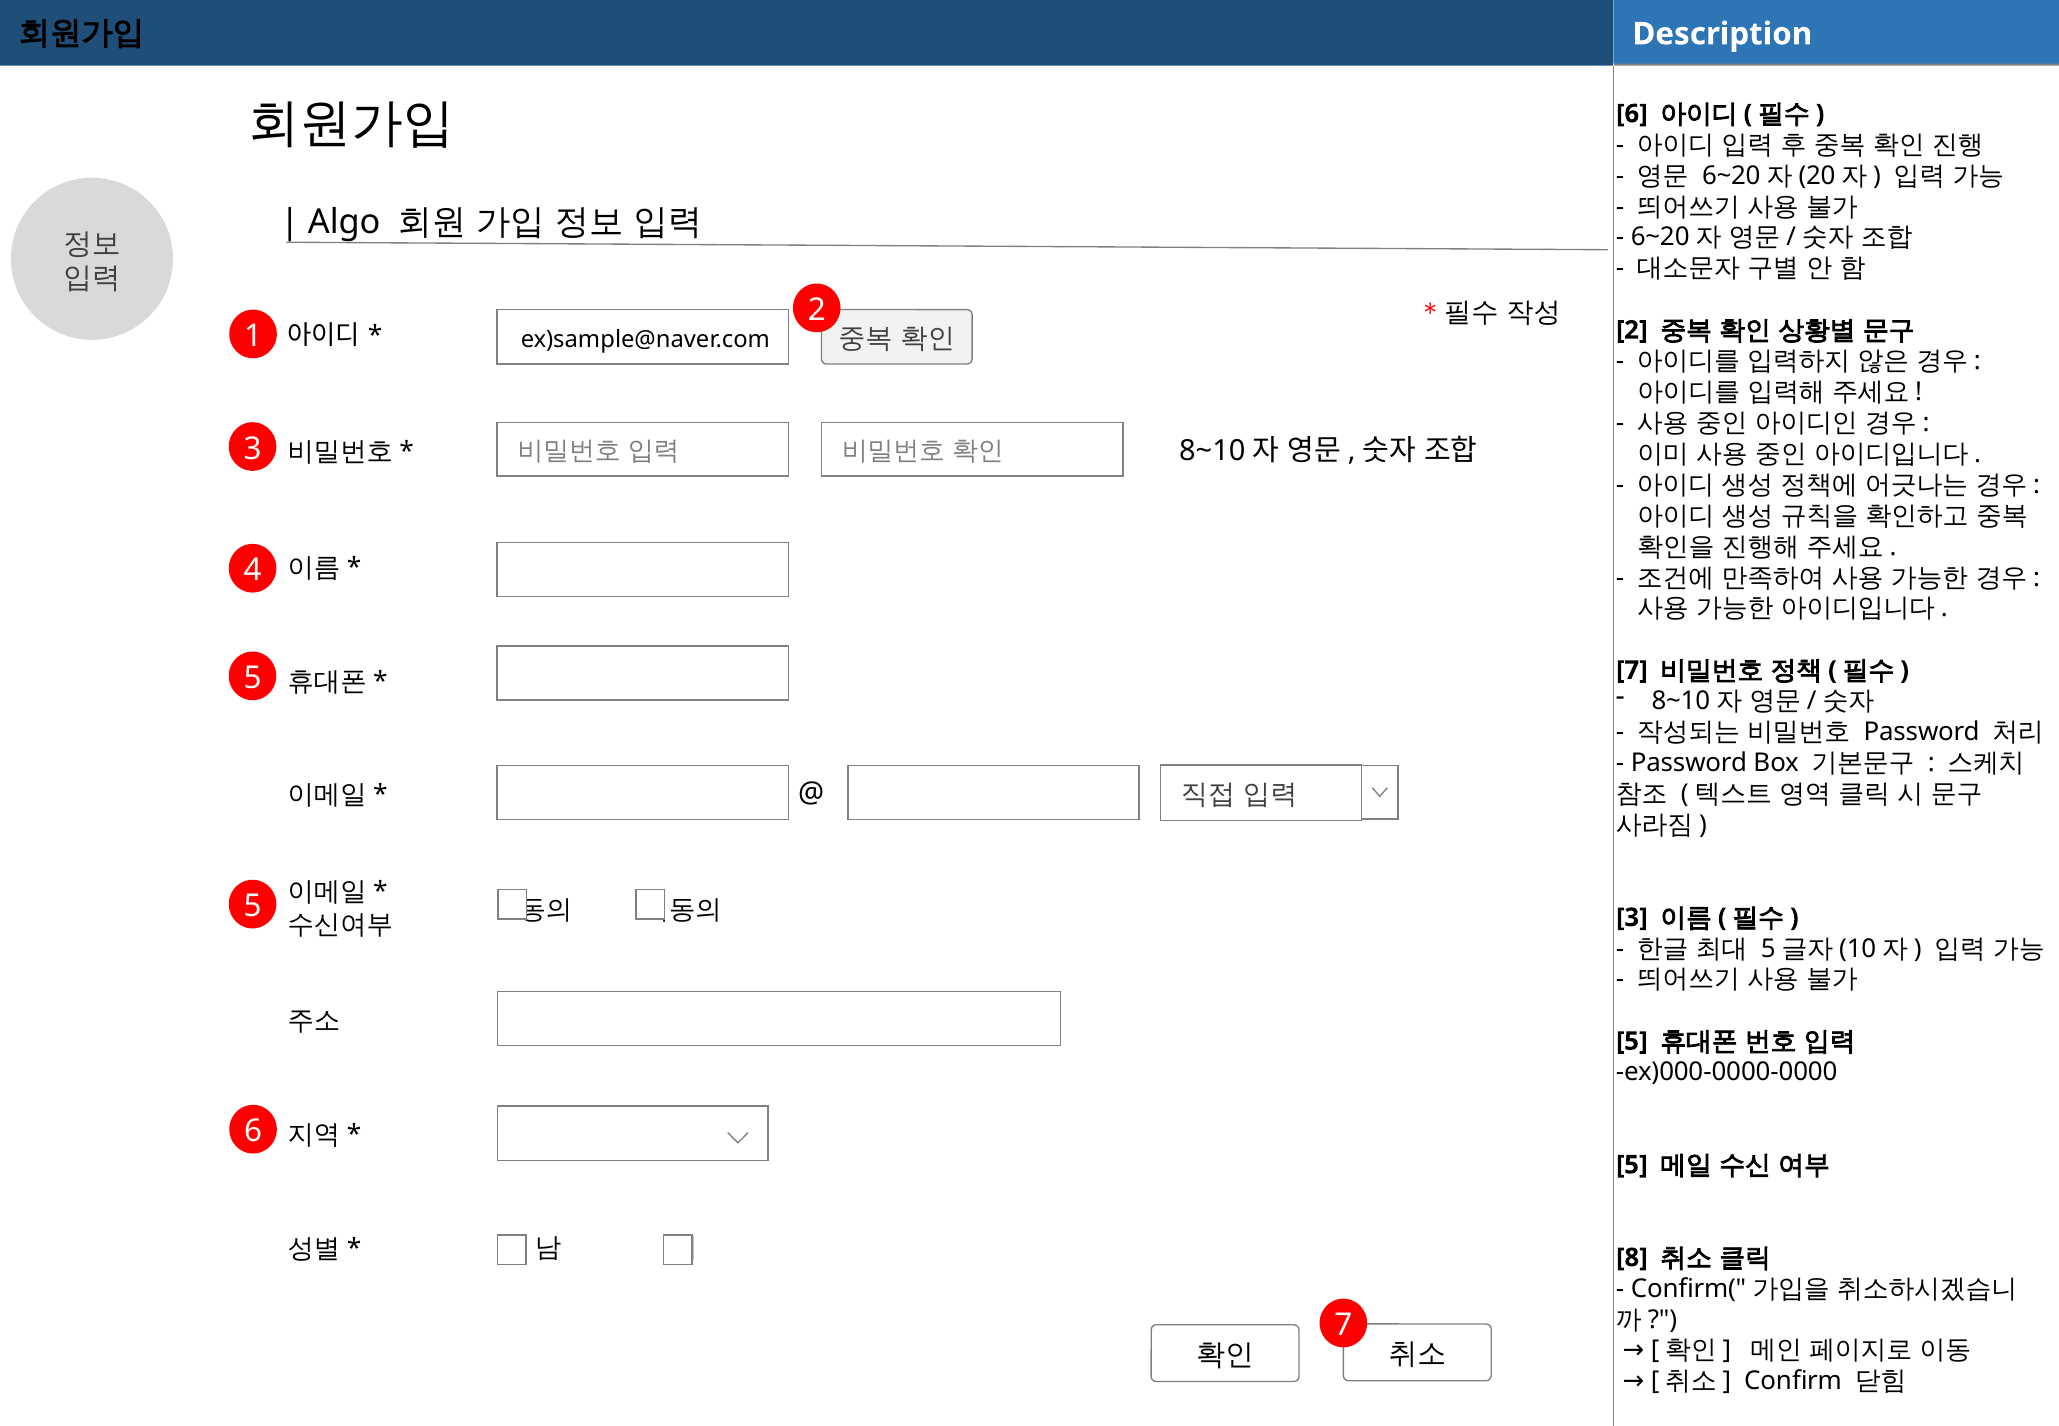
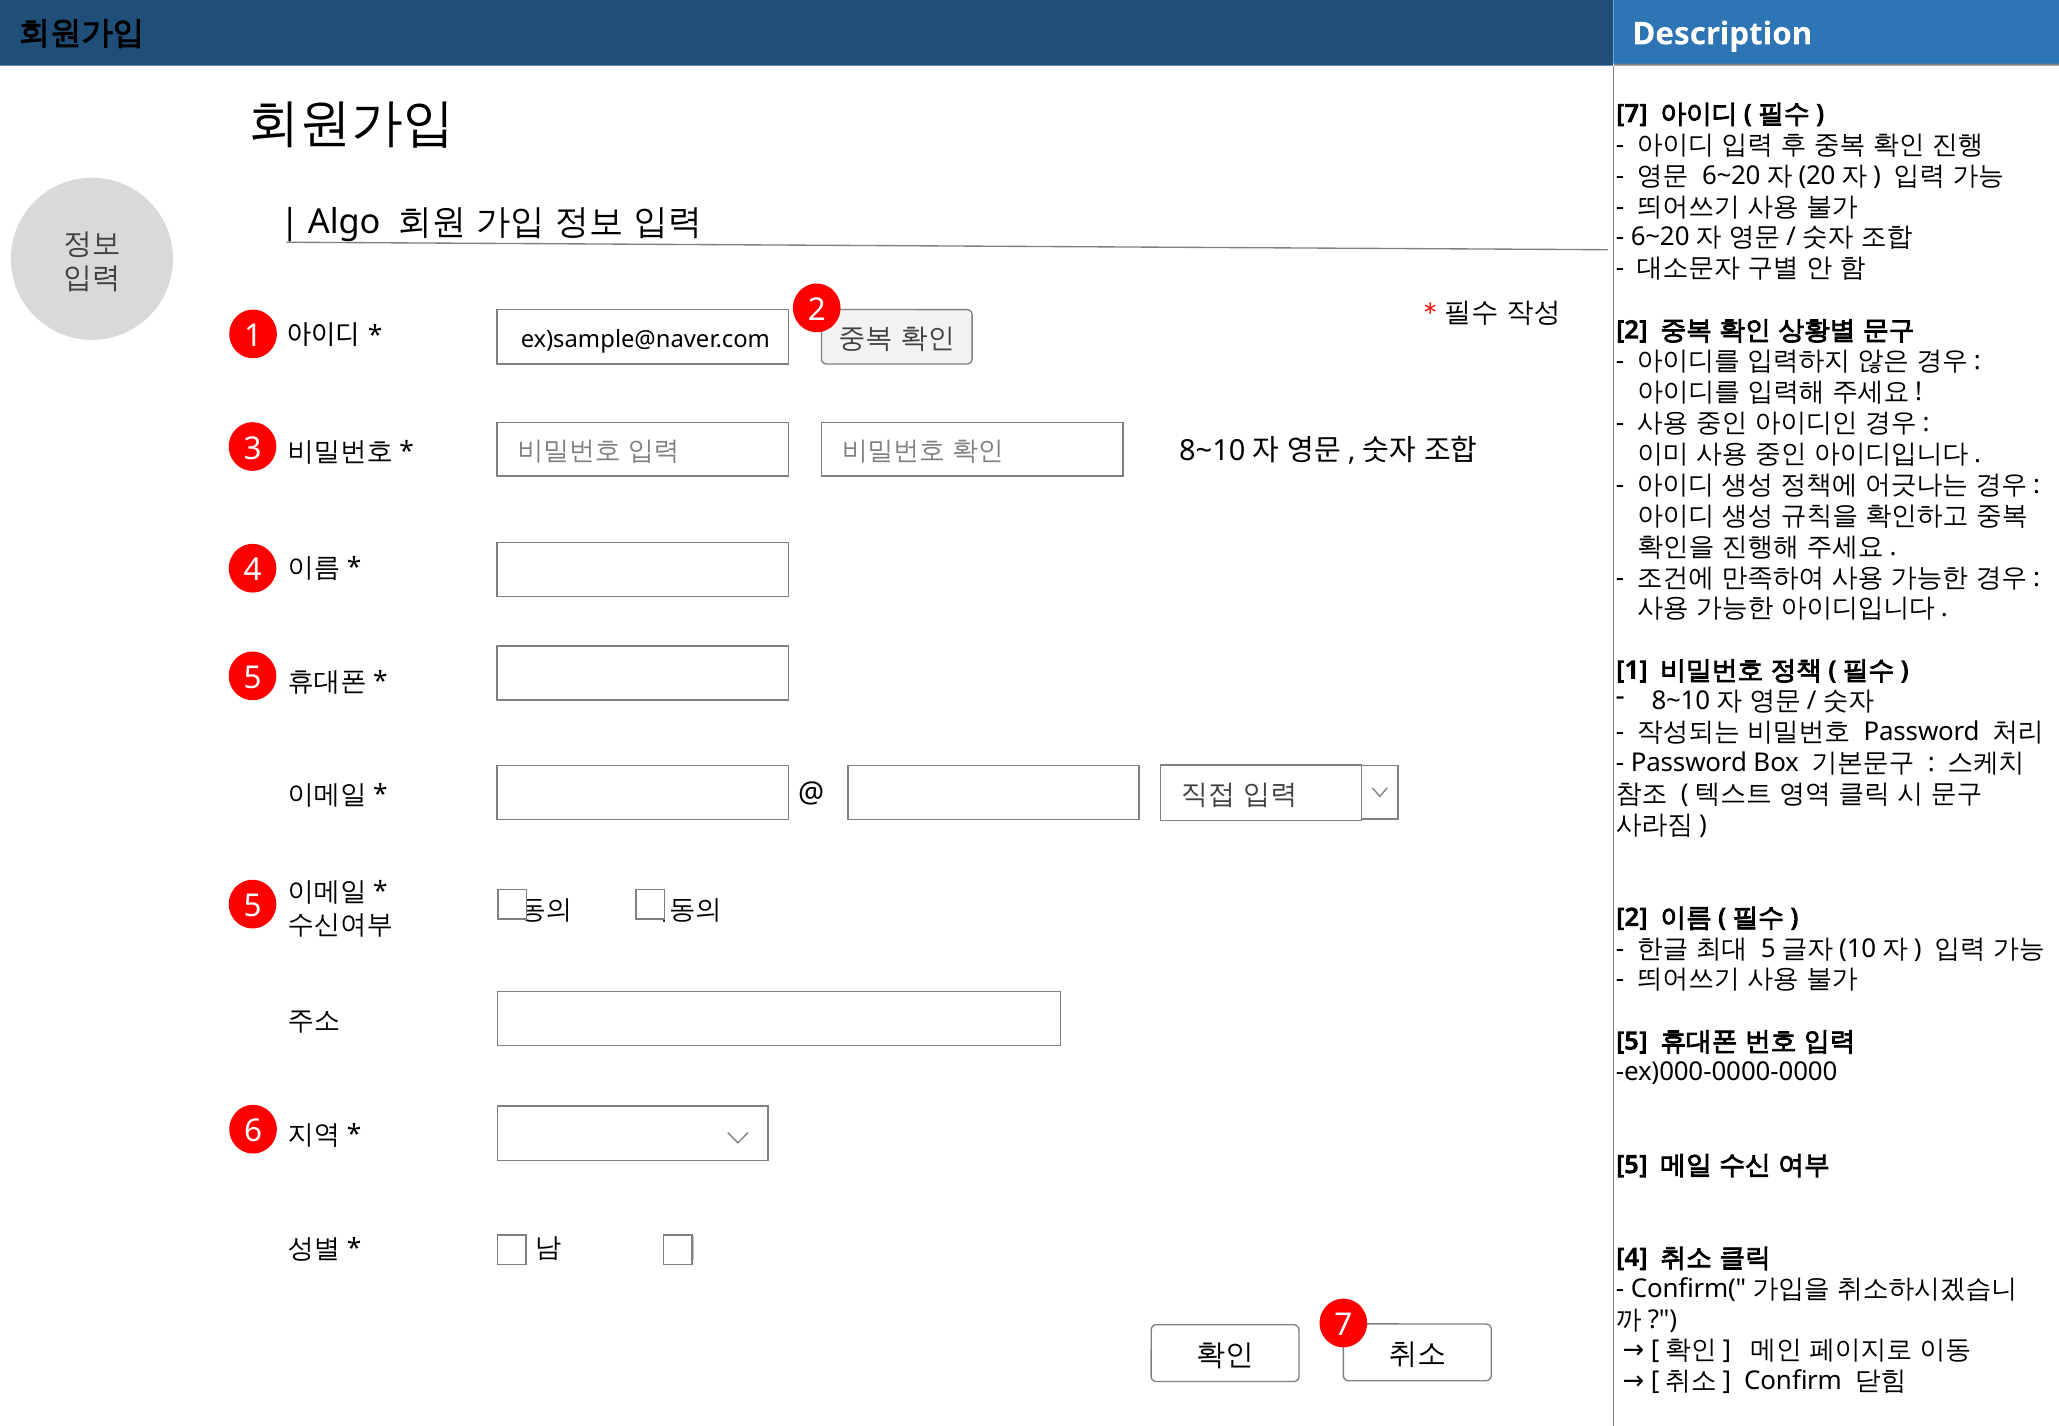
6: 6 -> 7 (1632, 114)
7: 7 -> 1 (1632, 670)
3: 3 -> 2 (1632, 917)
8: 8 -> 4 (1632, 1257)
